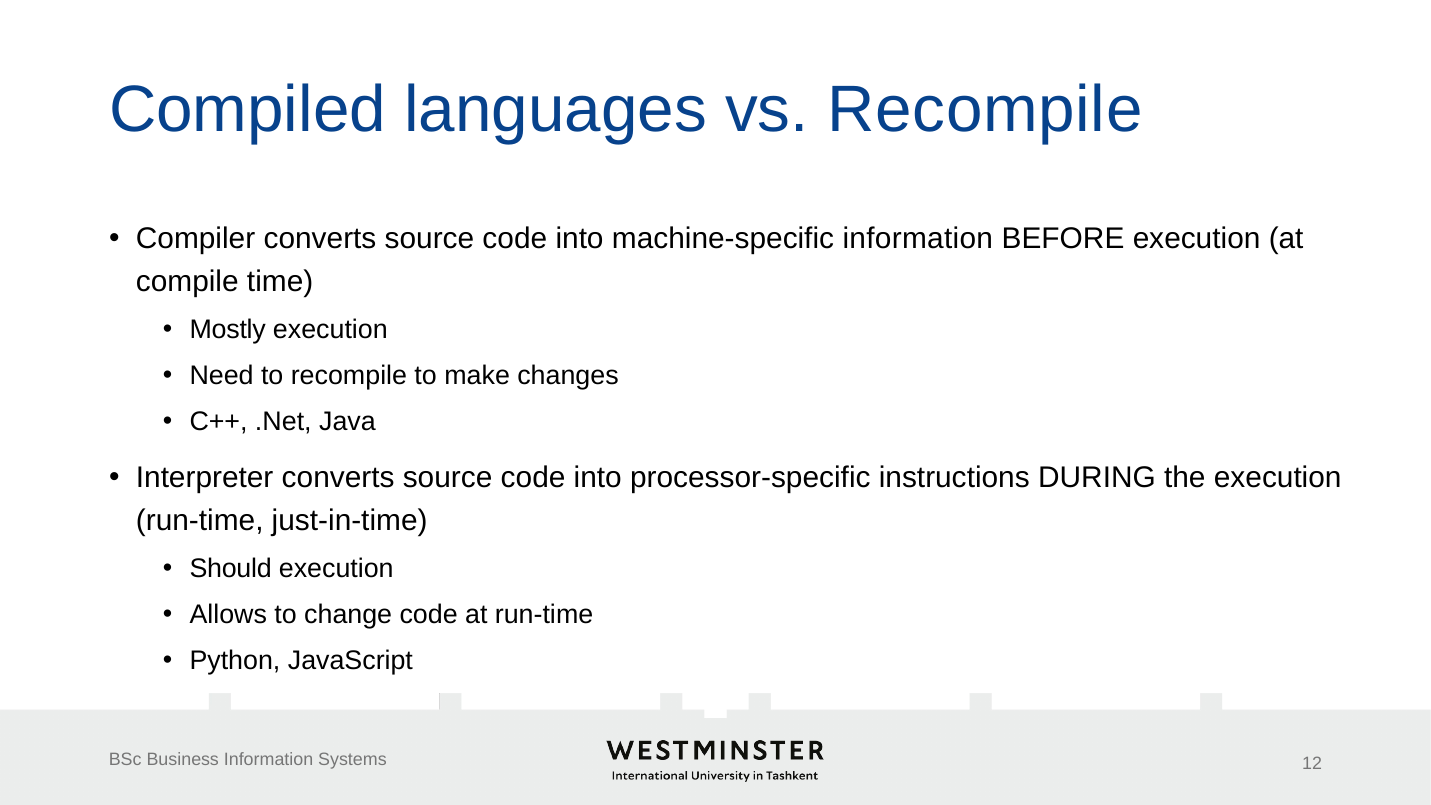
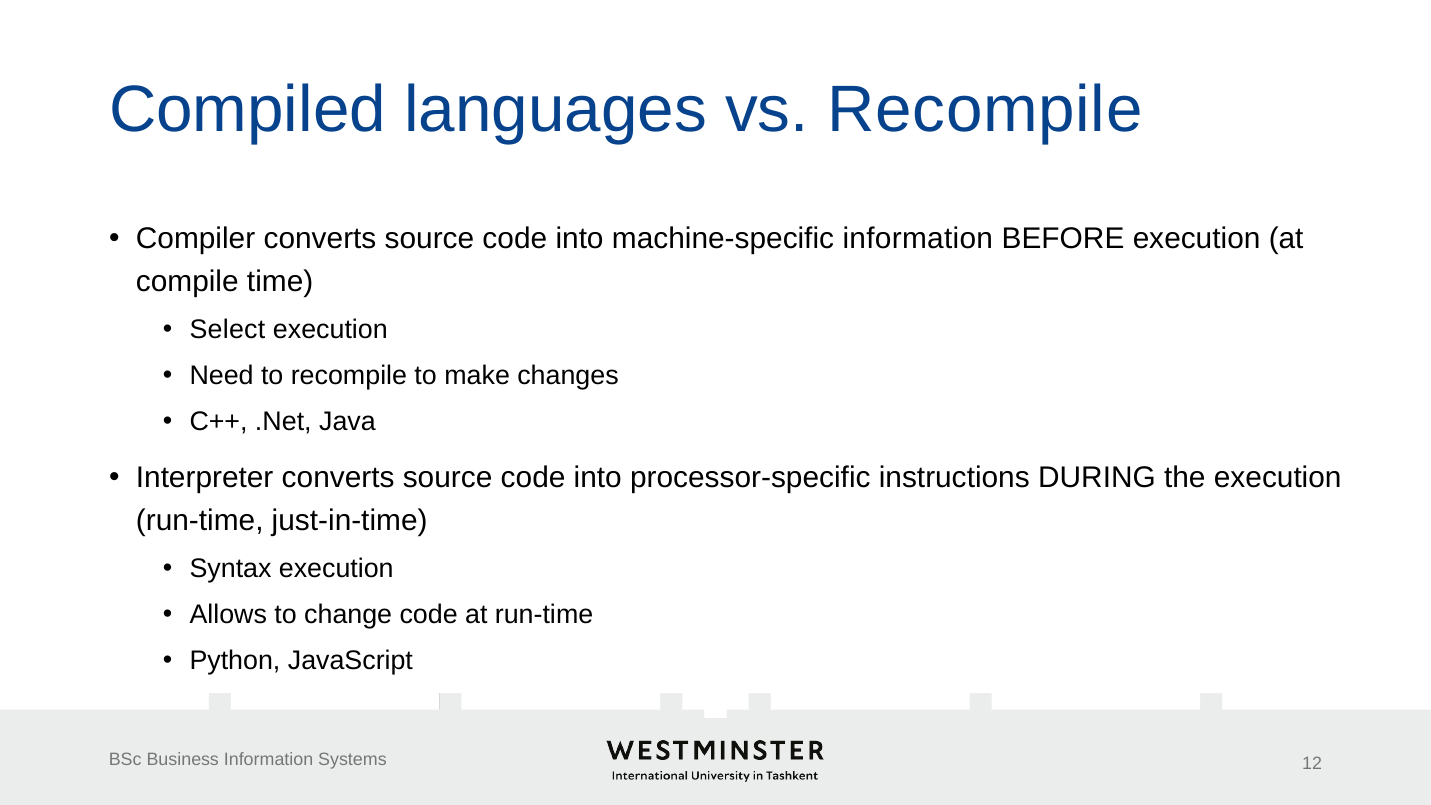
Mostly: Mostly -> Select (227, 330)
Should: Should -> Syntax (231, 569)
